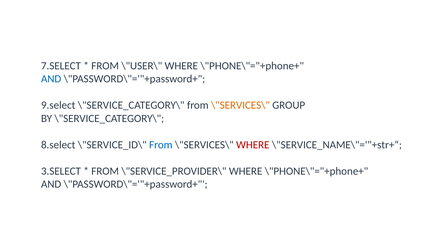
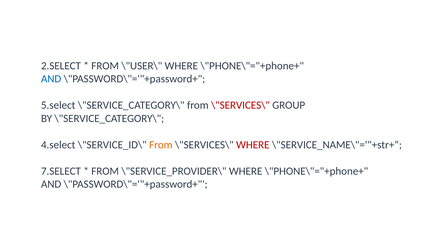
7.SELECT: 7.SELECT -> 2.SELECT (61, 66)
9.select: 9.select -> 5.select (58, 105)
\"SERVICES\ colour: orange -> red (240, 105)
8.select: 8.select -> 4.select (58, 145)
From colour: blue -> orange (161, 145)
3.SELECT: 3.SELECT -> 7.SELECT (61, 171)
